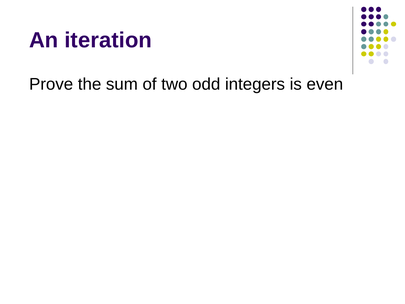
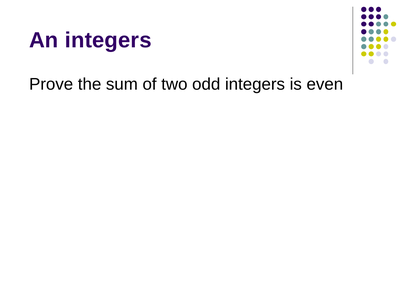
An iteration: iteration -> integers (108, 40)
